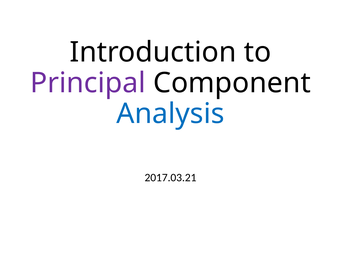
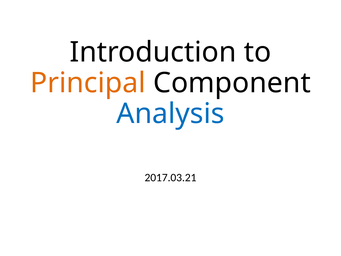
Principal colour: purple -> orange (88, 83)
